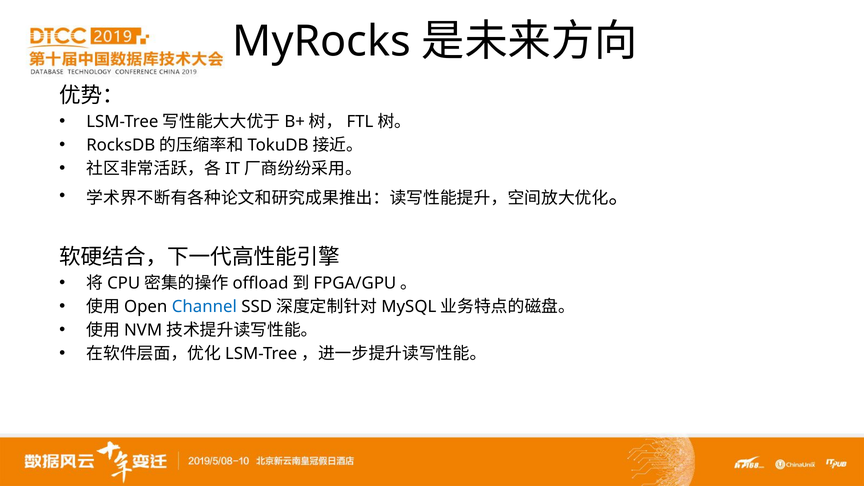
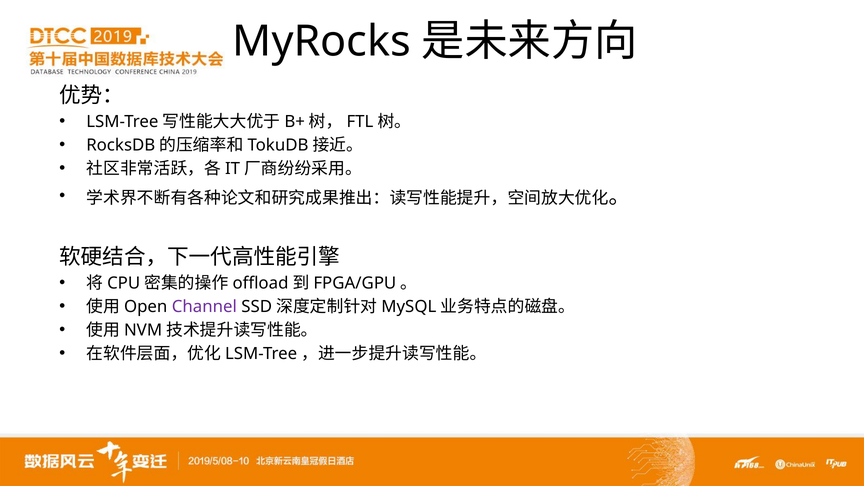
Channel colour: blue -> purple (204, 307)
